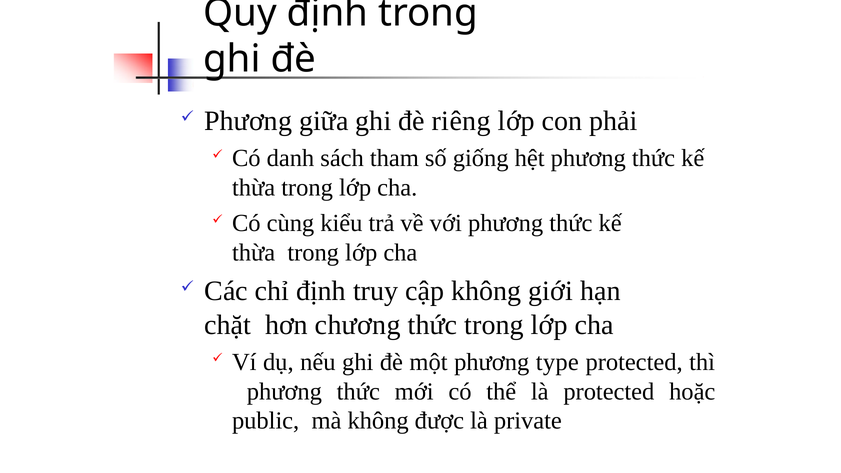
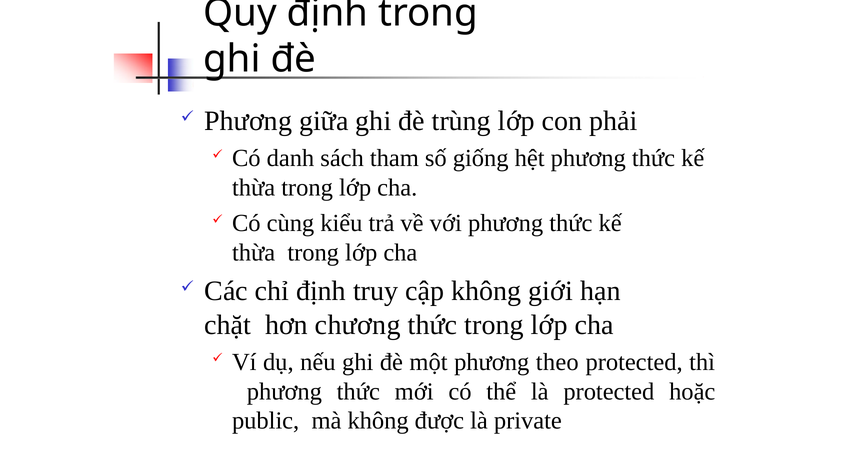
riêng: riêng -> trùng (461, 121)
type: type -> theo (557, 362)
